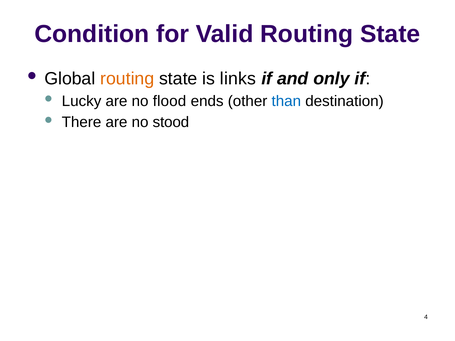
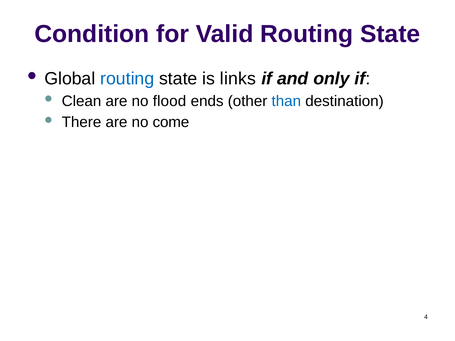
routing colour: orange -> blue (127, 79)
Lucky: Lucky -> Clean (82, 101)
stood: stood -> come (171, 122)
